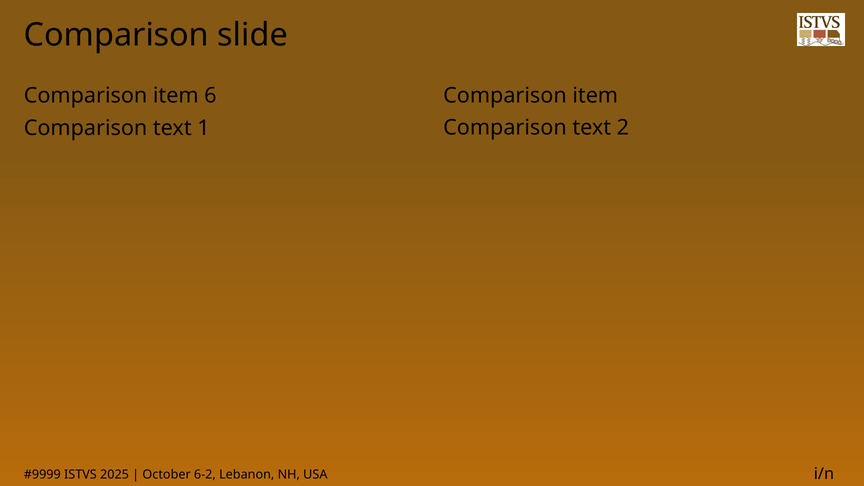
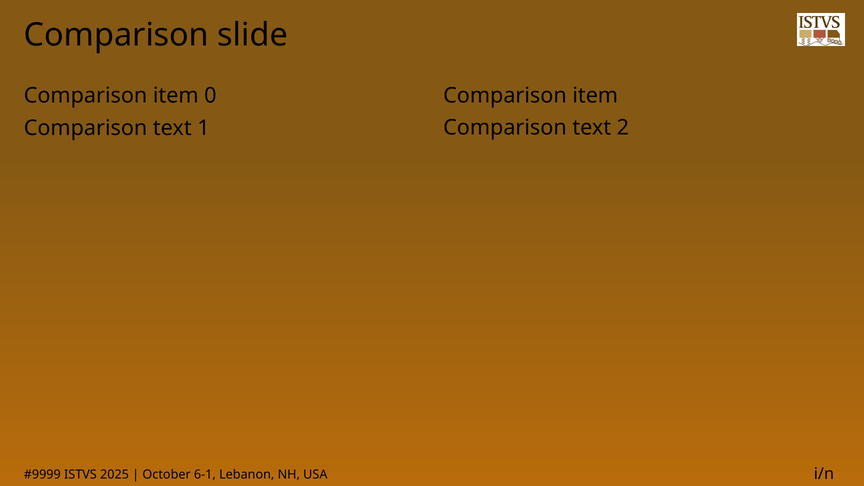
6: 6 -> 0 (210, 95)
6-2: 6-2 -> 6-1 (205, 474)
